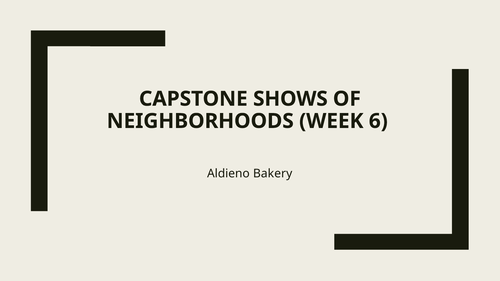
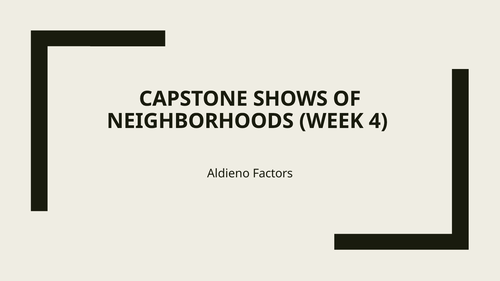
6: 6 -> 4 (378, 121)
Bakery: Bakery -> Factors (273, 174)
